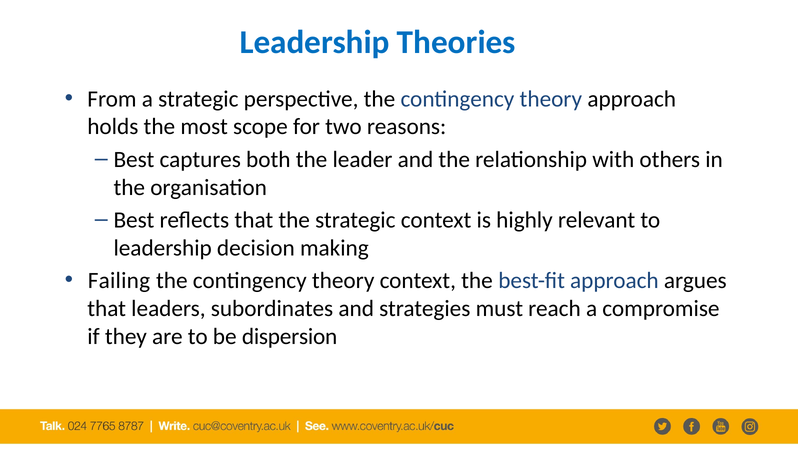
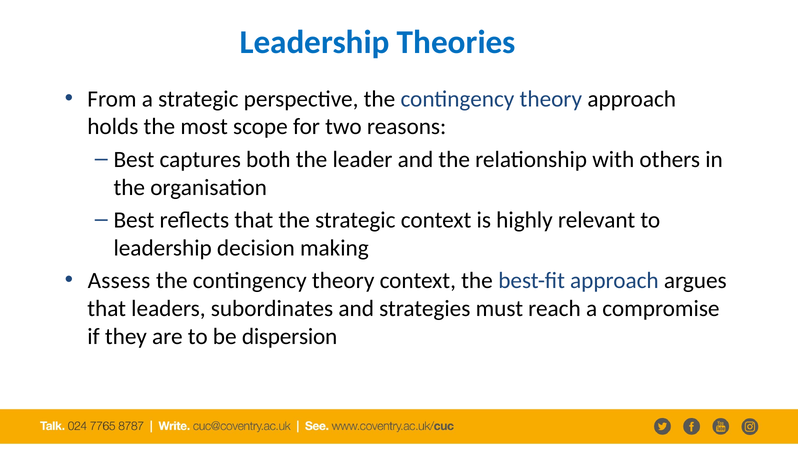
Failing: Failing -> Assess (119, 280)
